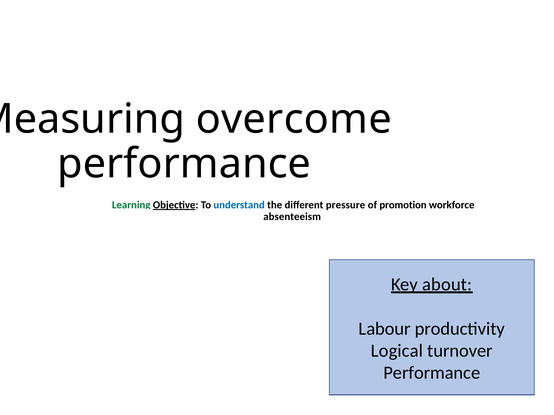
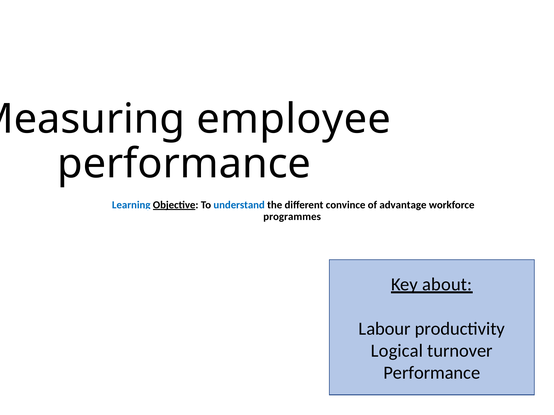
overcome: overcome -> employee (294, 119)
Learning colour: green -> blue (131, 205)
pressure: pressure -> convince (346, 205)
promotion: promotion -> advantage (403, 205)
absenteeism: absenteeism -> programmes (292, 217)
